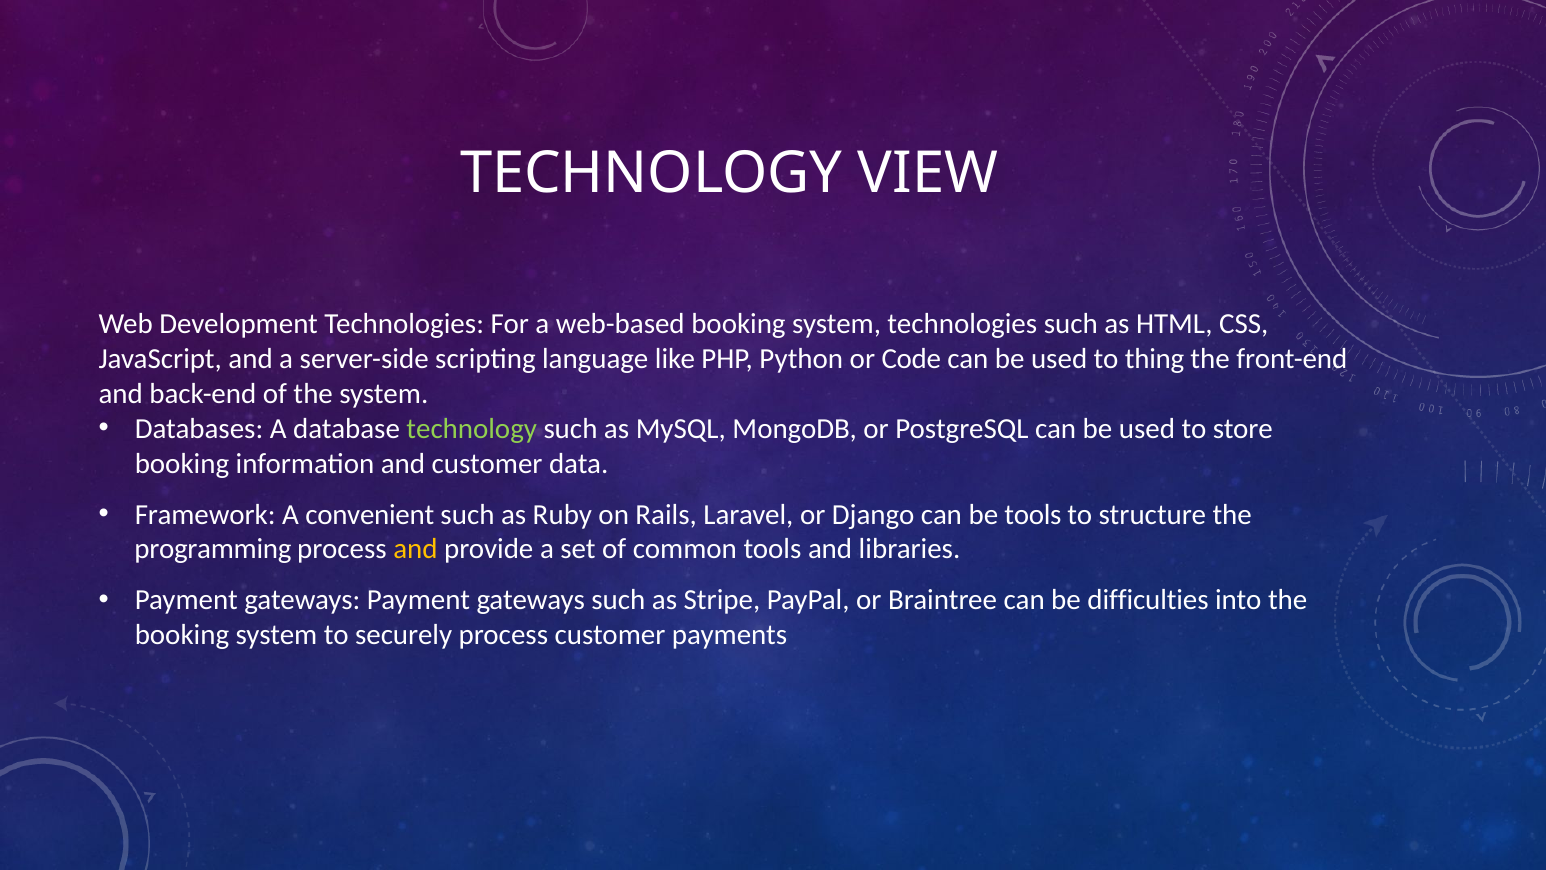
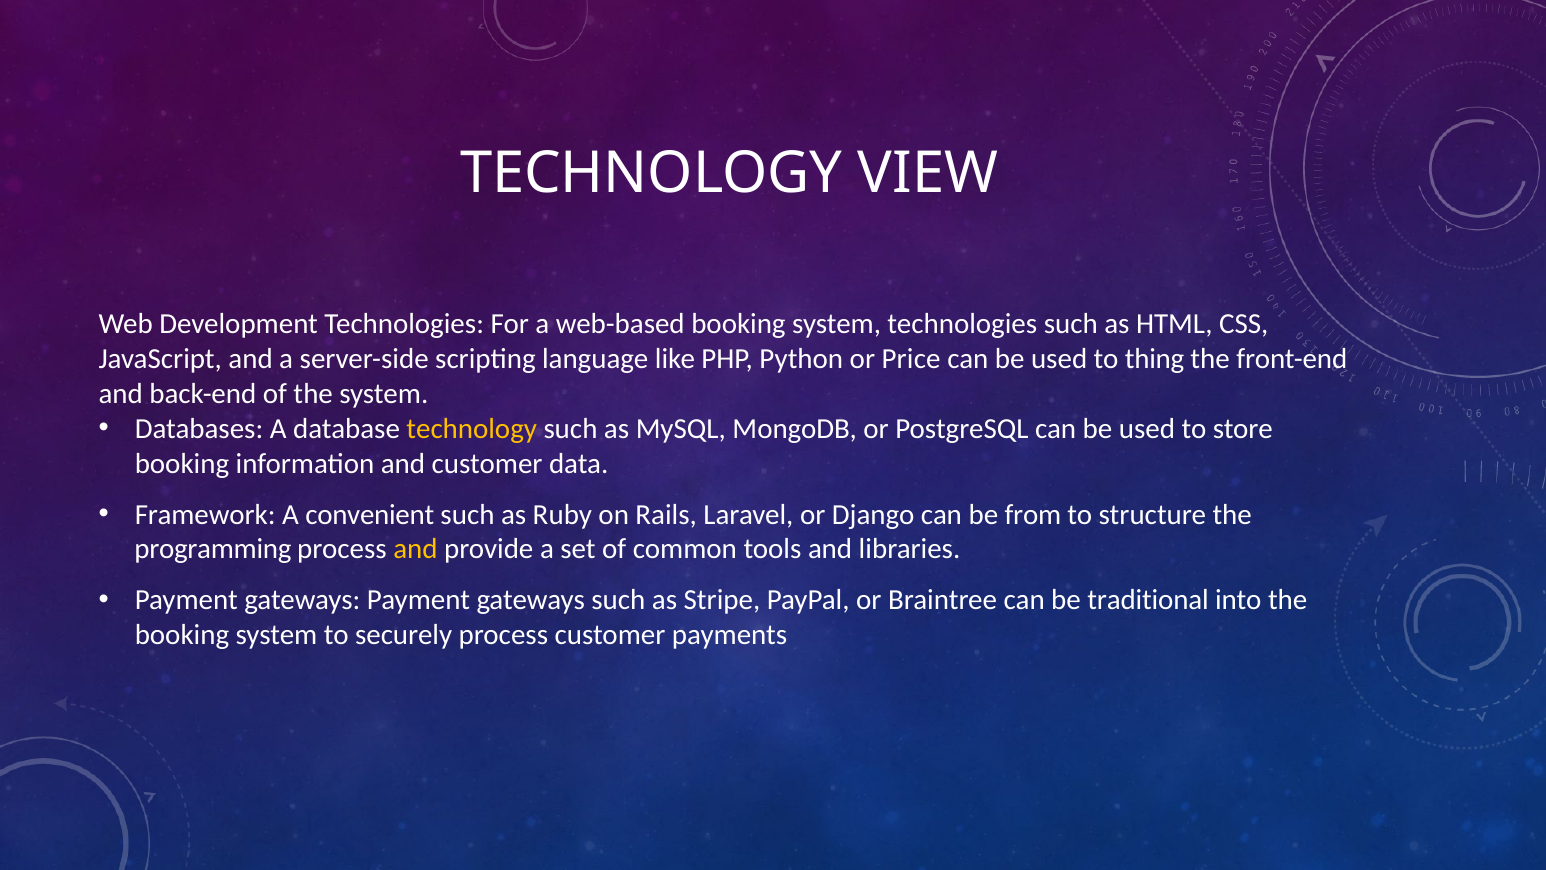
Code: Code -> Price (911, 359)
technology colour: light green -> yellow (472, 429)
be tools: tools -> from (1033, 514)
difficulties: difficulties -> traditional (1148, 600)
